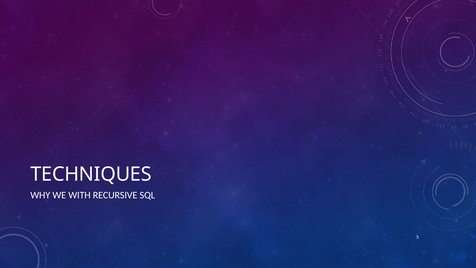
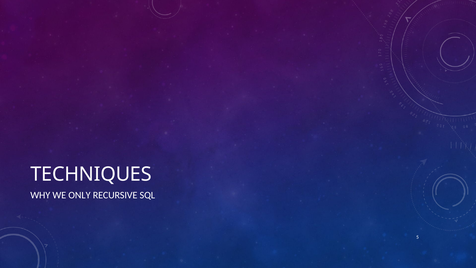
WITH: WITH -> ONLY (79, 195)
